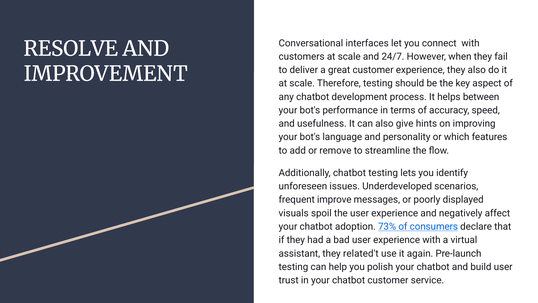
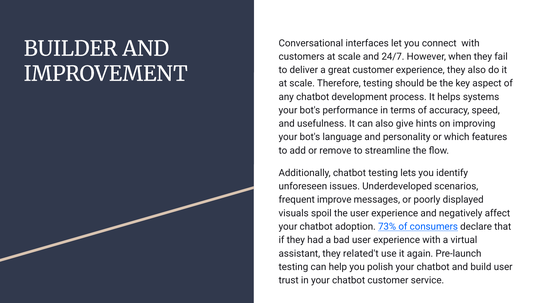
RESOLVE: RESOLVE -> BUILDER (71, 49)
between: between -> systems (481, 97)
